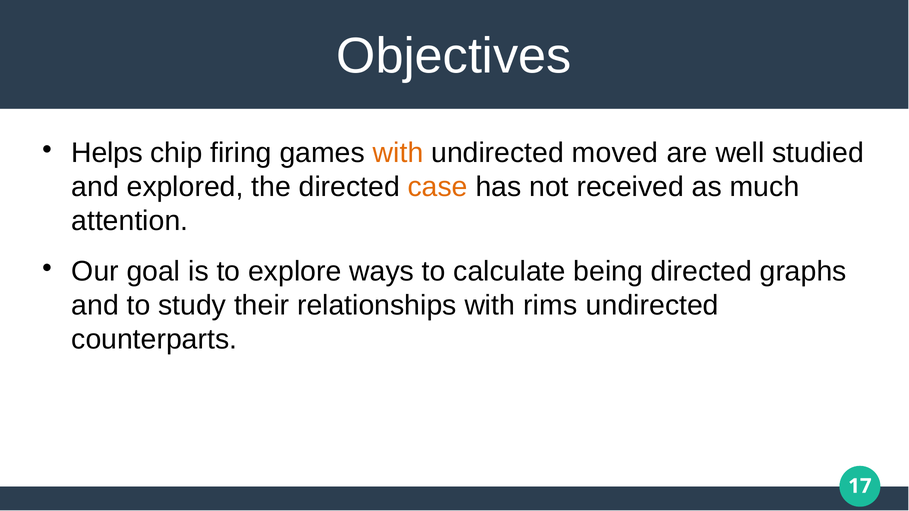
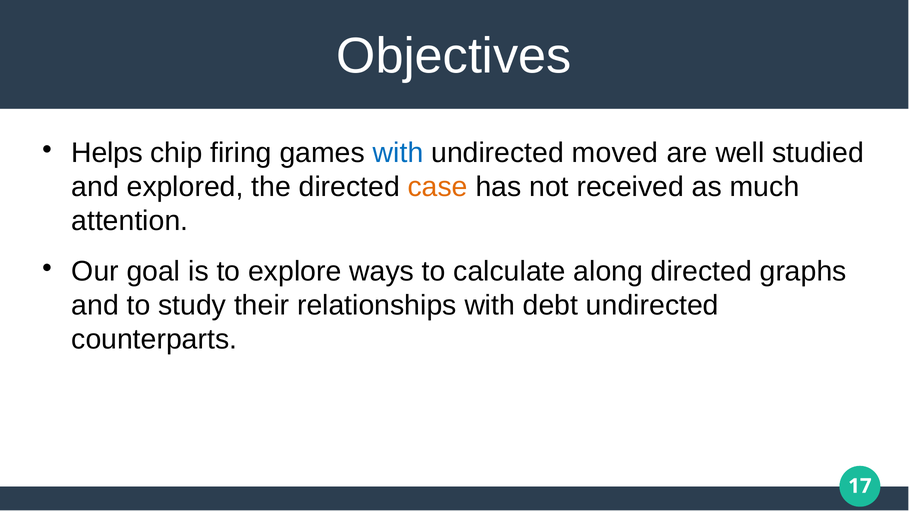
with colour: orange -> blue (398, 153)
being: being -> along (608, 272)
rims: rims -> debt (551, 306)
